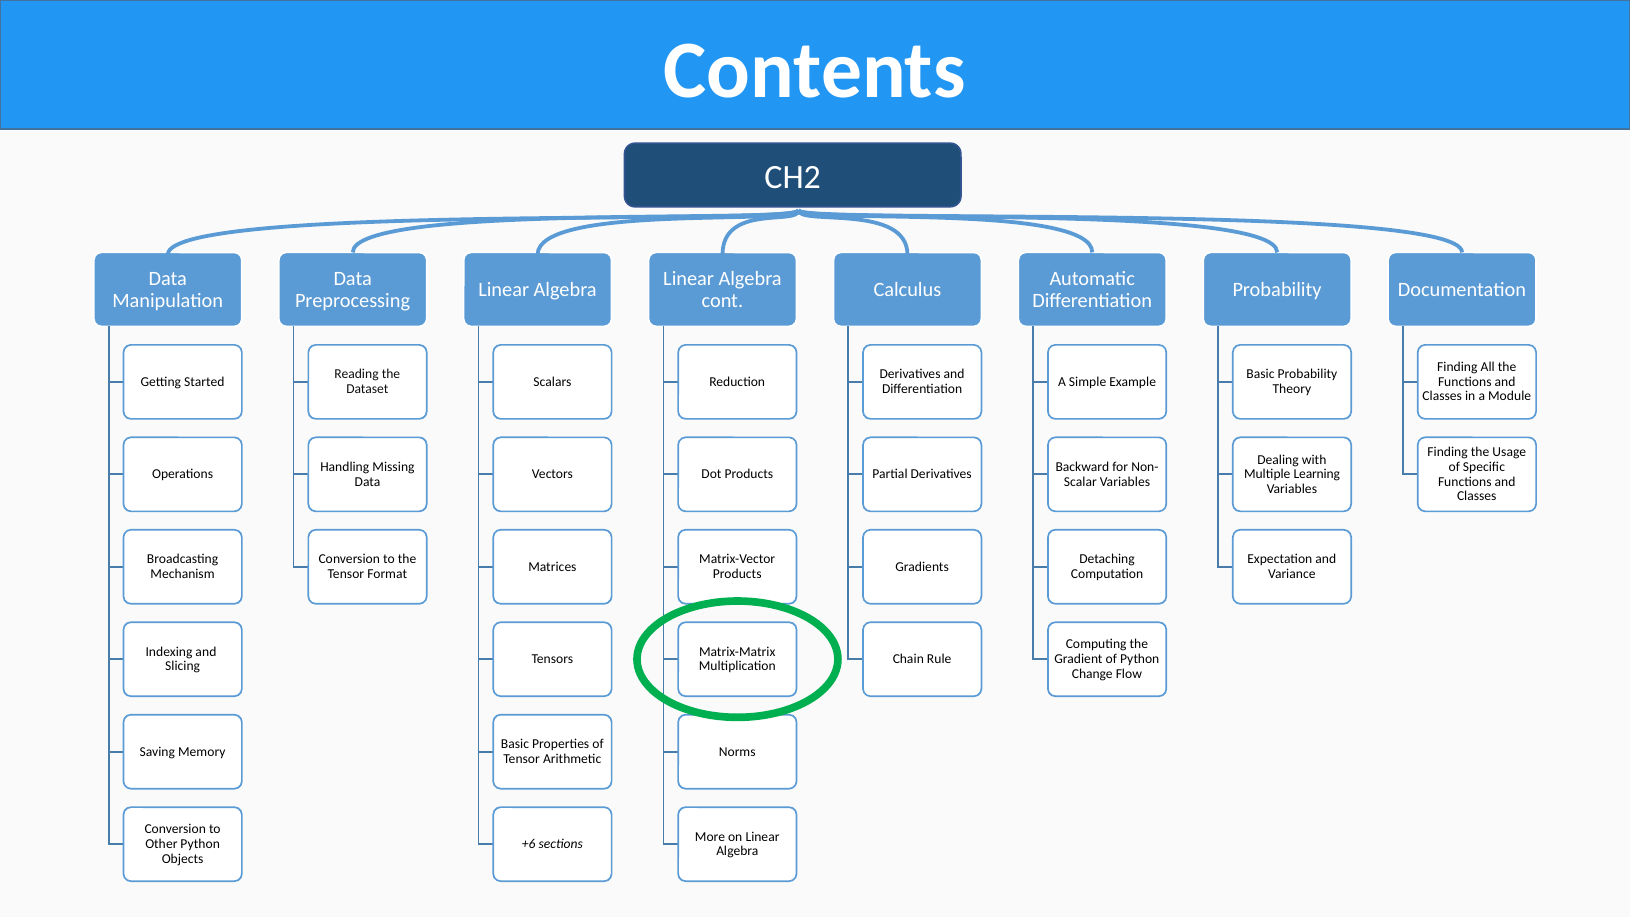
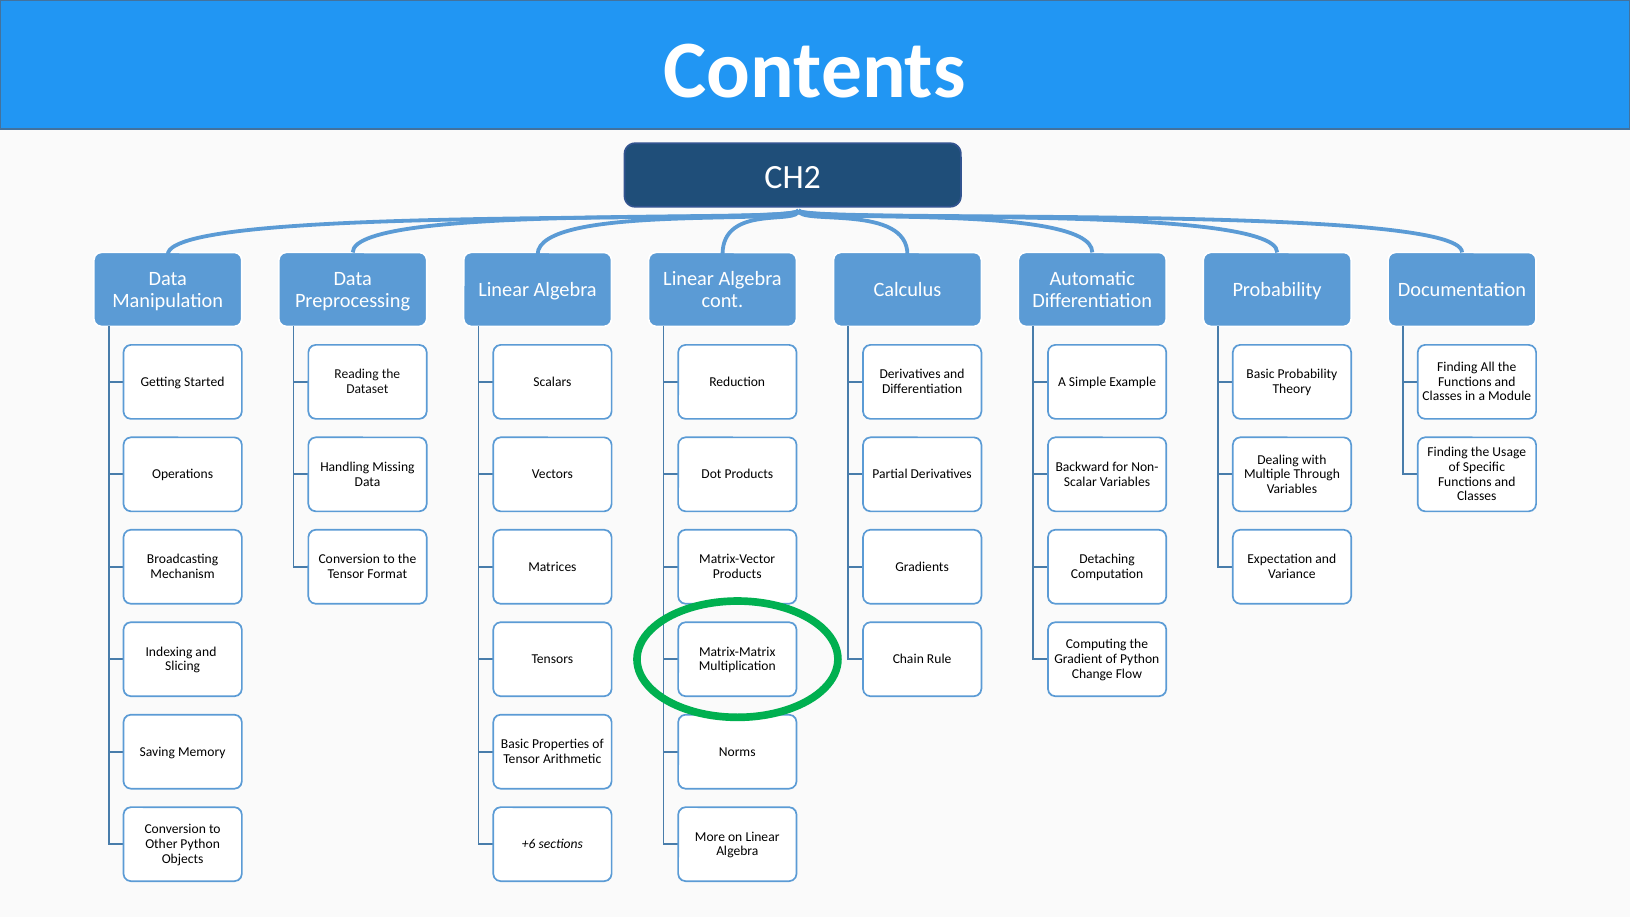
Learning: Learning -> Through (1317, 474)
